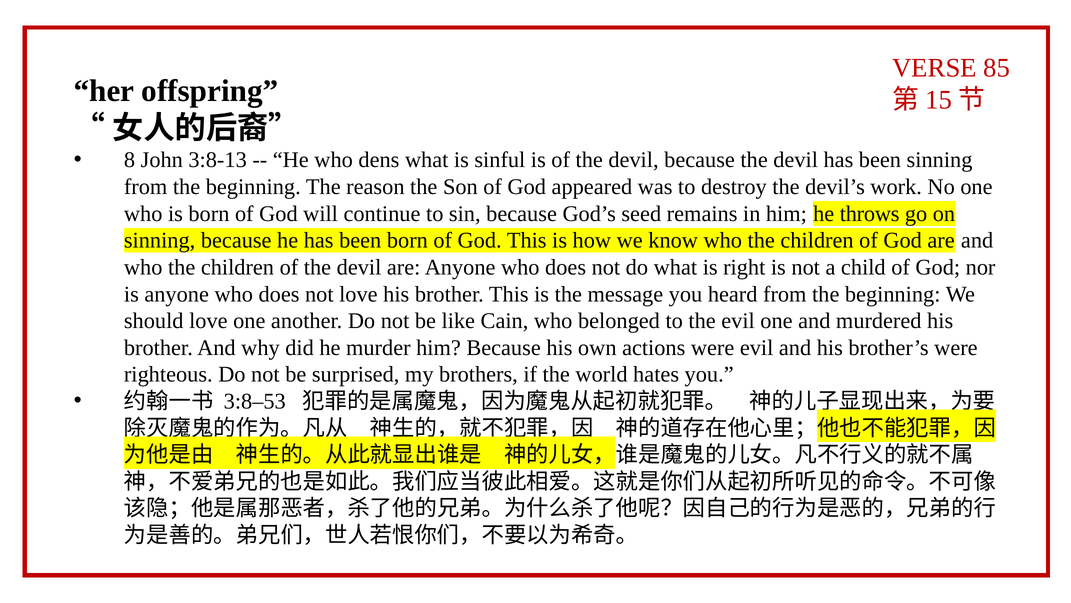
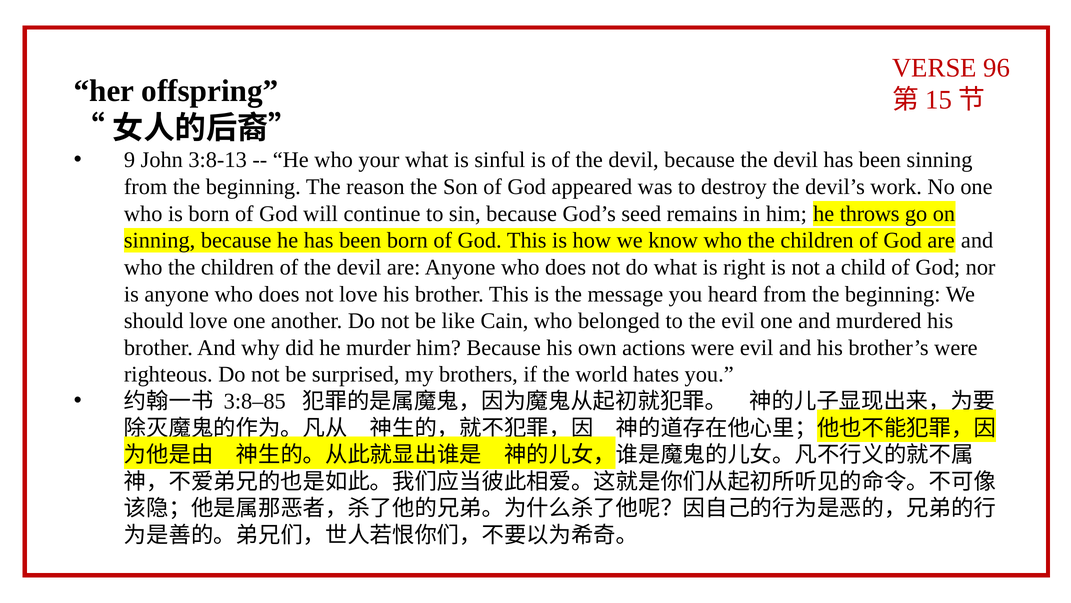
85: 85 -> 96 (997, 68)
8: 8 -> 9 (130, 160)
dens: dens -> your (379, 160)
3:8–53: 3:8–53 -> 3:8–85 (255, 401)
